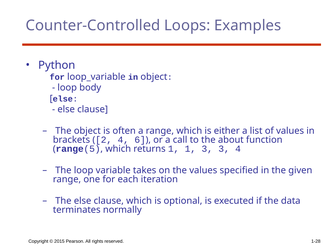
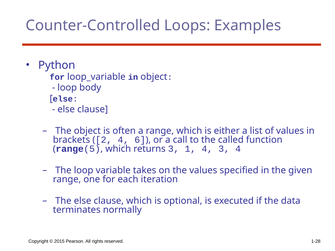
about: about -> called (231, 140)
returns 1: 1 -> 3 (174, 149)
1 3: 3 -> 4 (207, 149)
